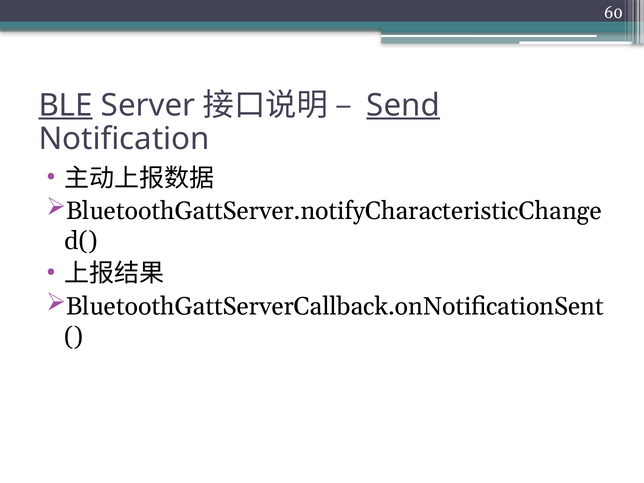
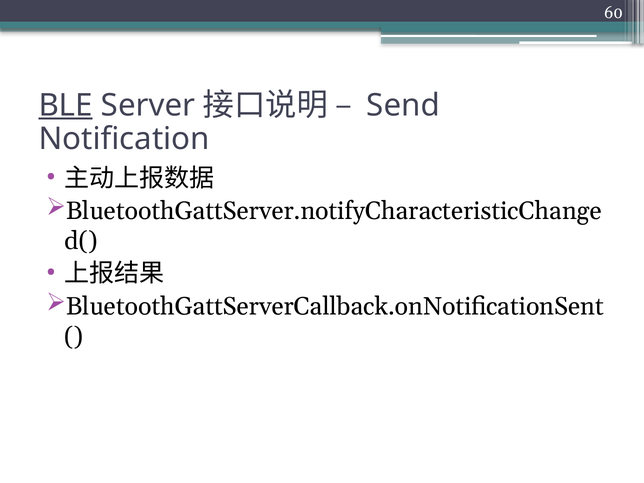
Send underline: present -> none (403, 105)
